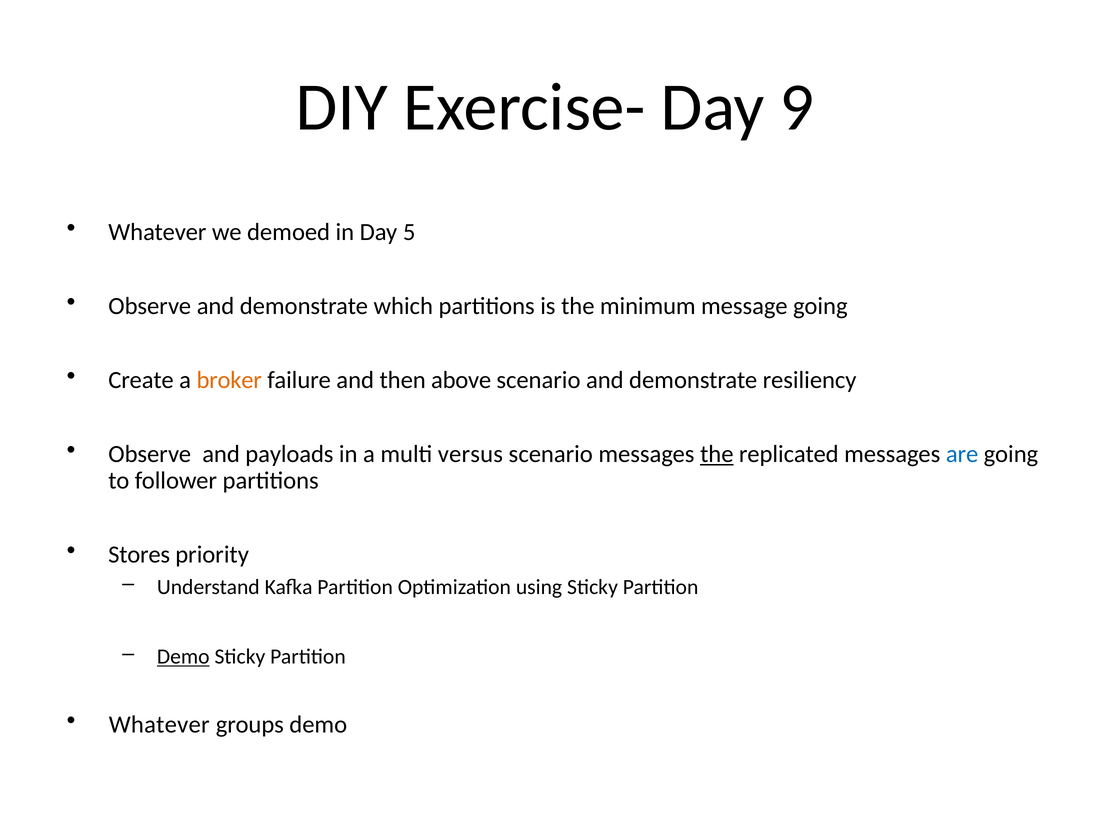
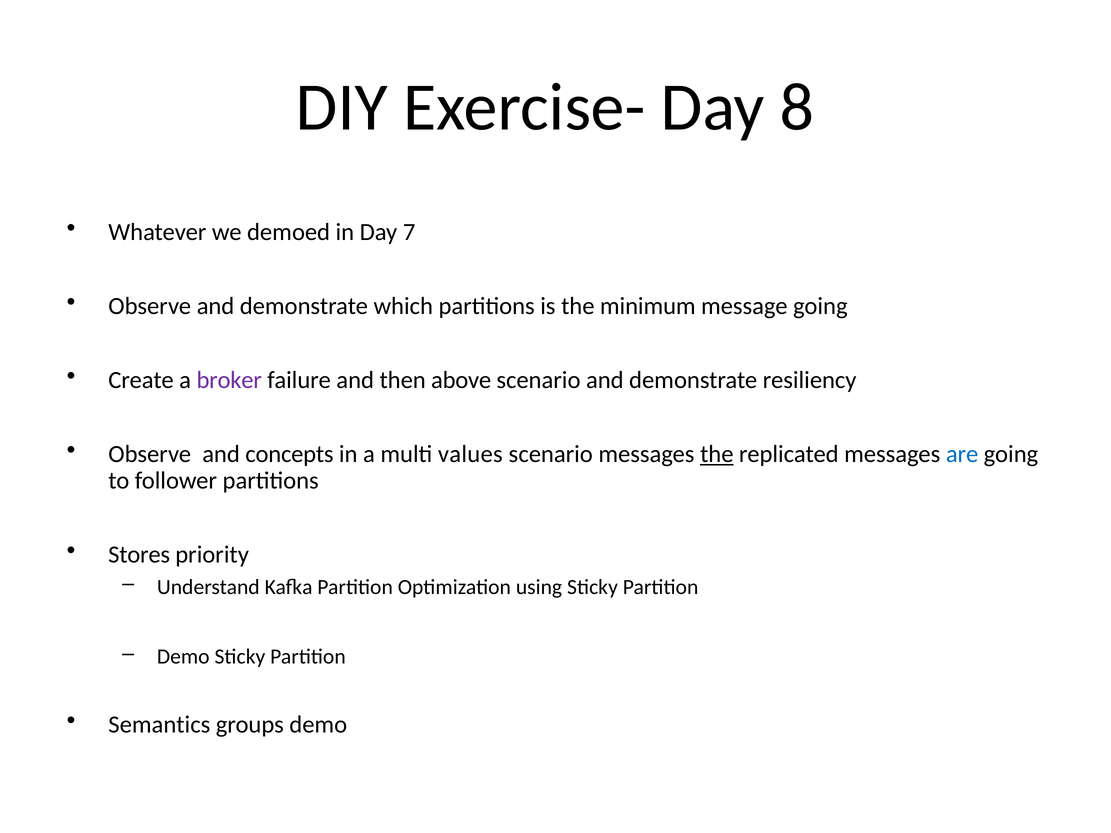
9: 9 -> 8 (797, 108)
5: 5 -> 7 (409, 232)
broker colour: orange -> purple (229, 380)
payloads: payloads -> concepts (289, 454)
versus: versus -> values (470, 454)
Demo underline: present -> none (183, 657)
Whatever: Whatever -> Semantics (159, 725)
